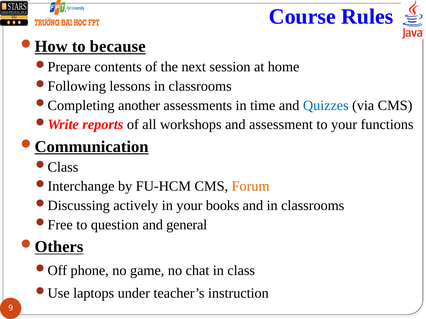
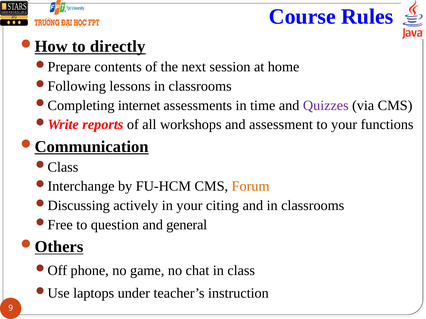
because: because -> directly (118, 47)
another: another -> internet (139, 106)
Quizzes colour: blue -> purple (326, 106)
books: books -> citing (222, 206)
